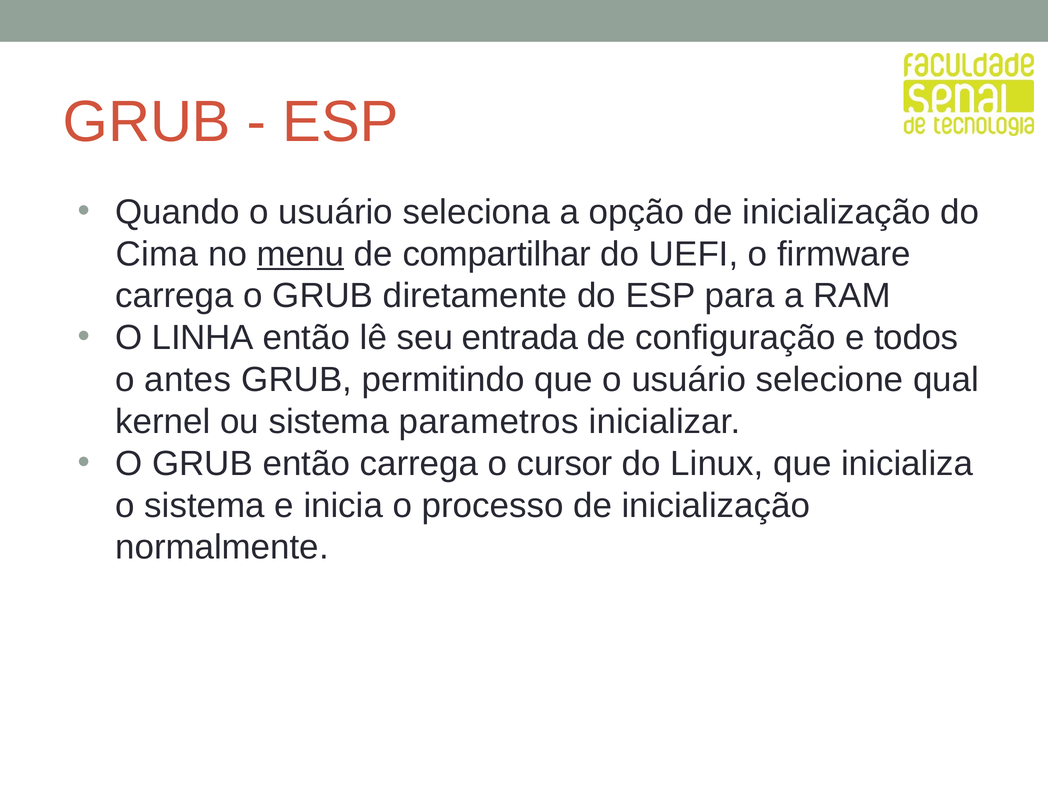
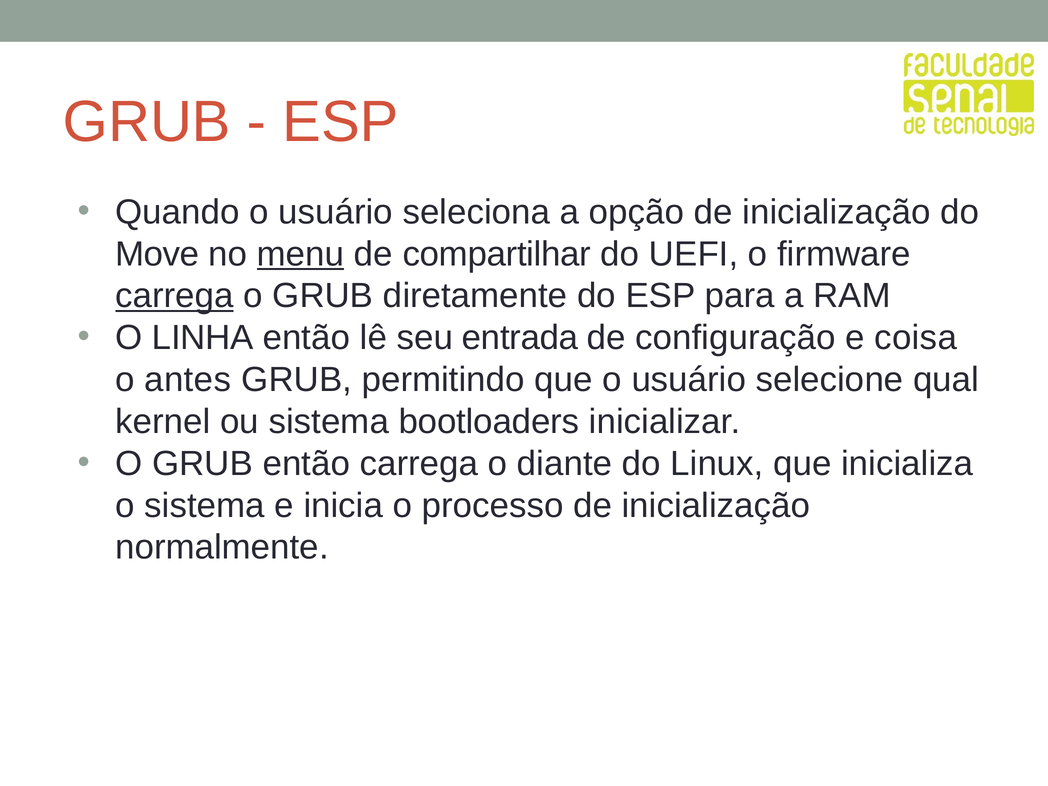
Cima: Cima -> Move (157, 254)
carrega underline: none -> present (174, 296)
todos: todos -> coisa (916, 338)
parametros: parametros -> bootloaders (489, 422)
cursor: cursor -> diante (565, 464)
